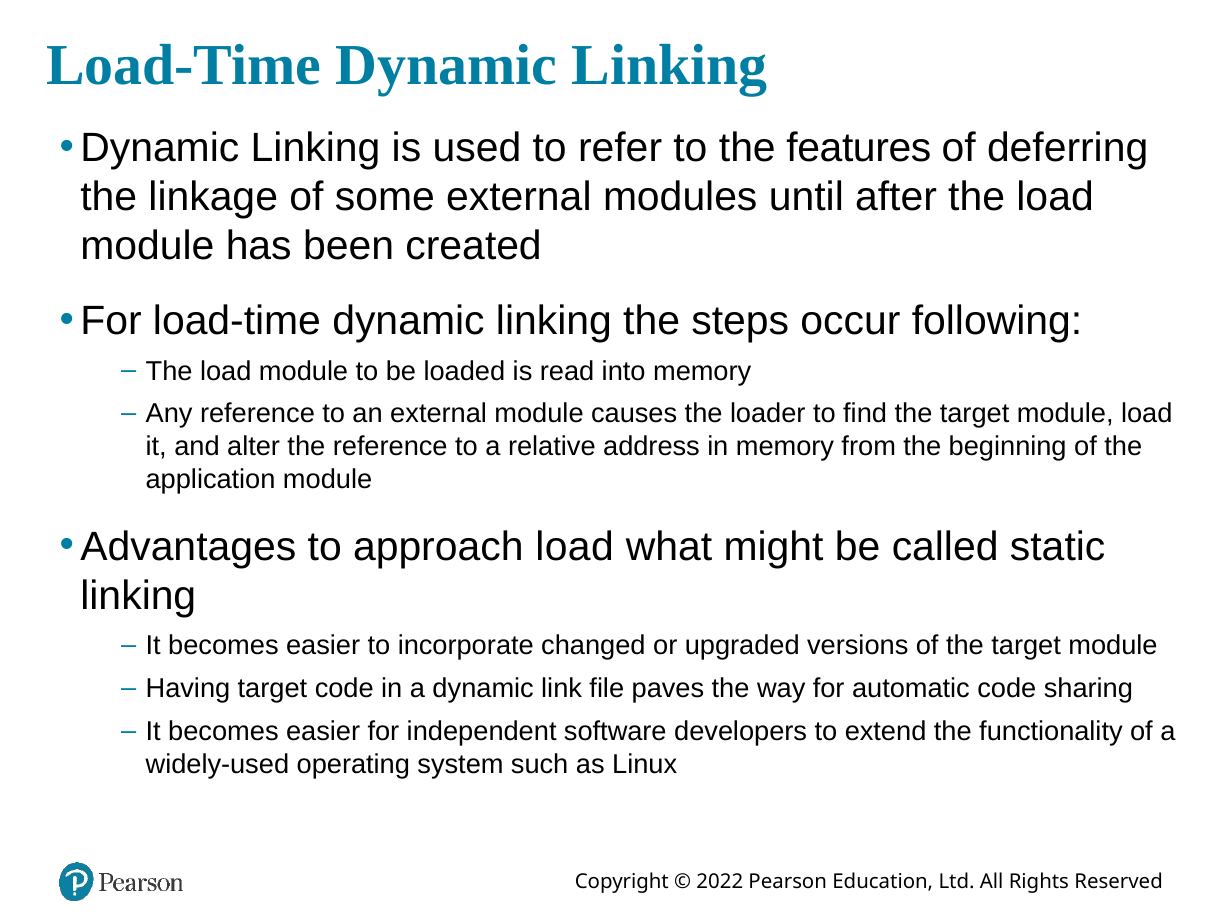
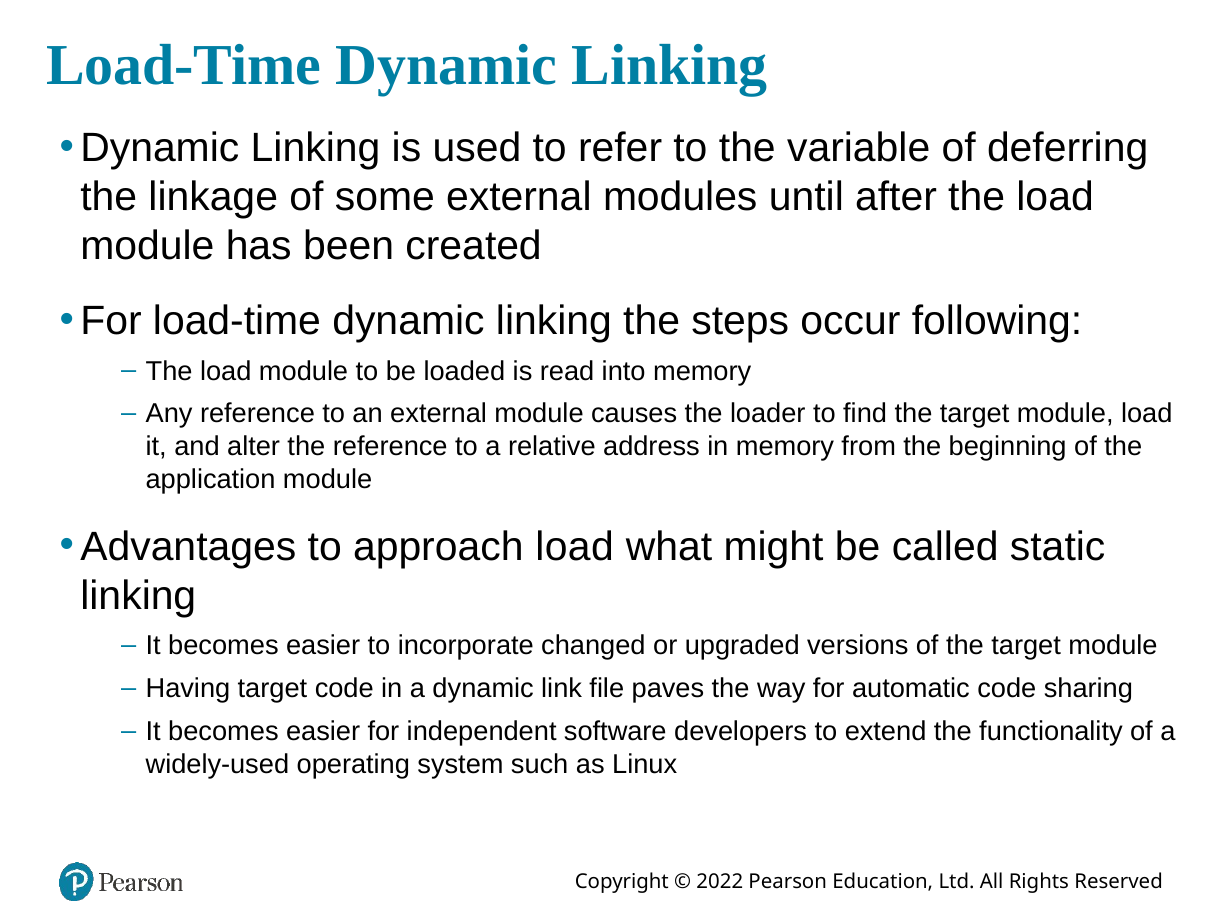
features: features -> variable (859, 148)
